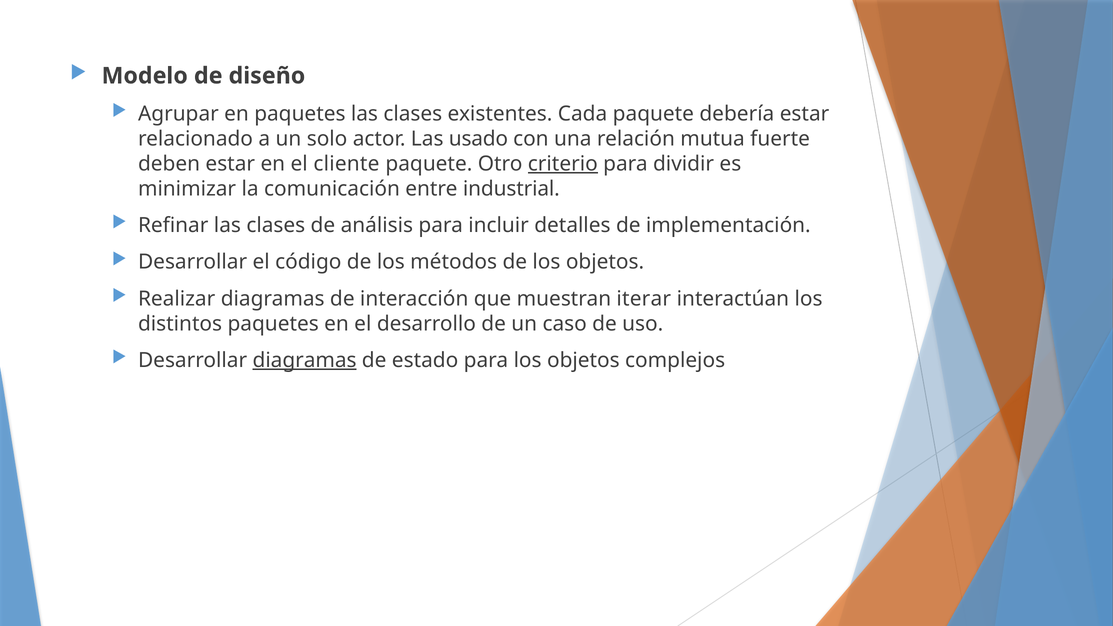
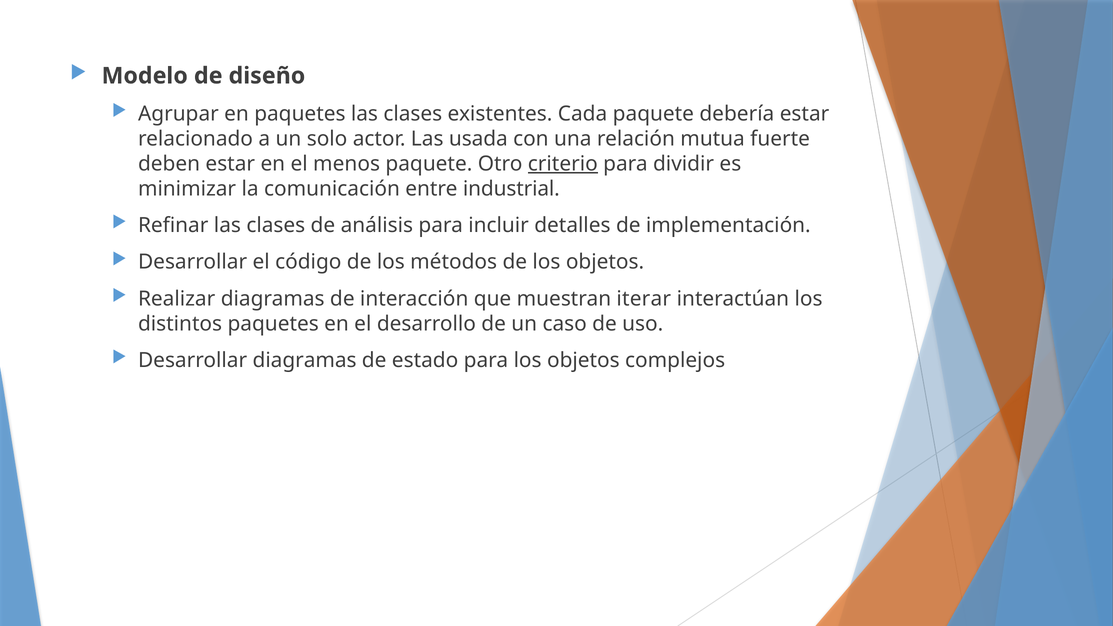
usado: usado -> usada (478, 139)
cliente: cliente -> menos (347, 164)
diagramas underline: present -> none (305, 360)
